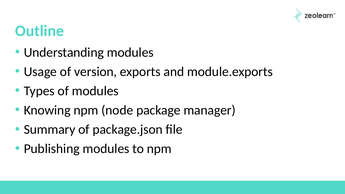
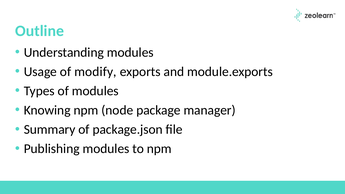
version: version -> modify (95, 72)
